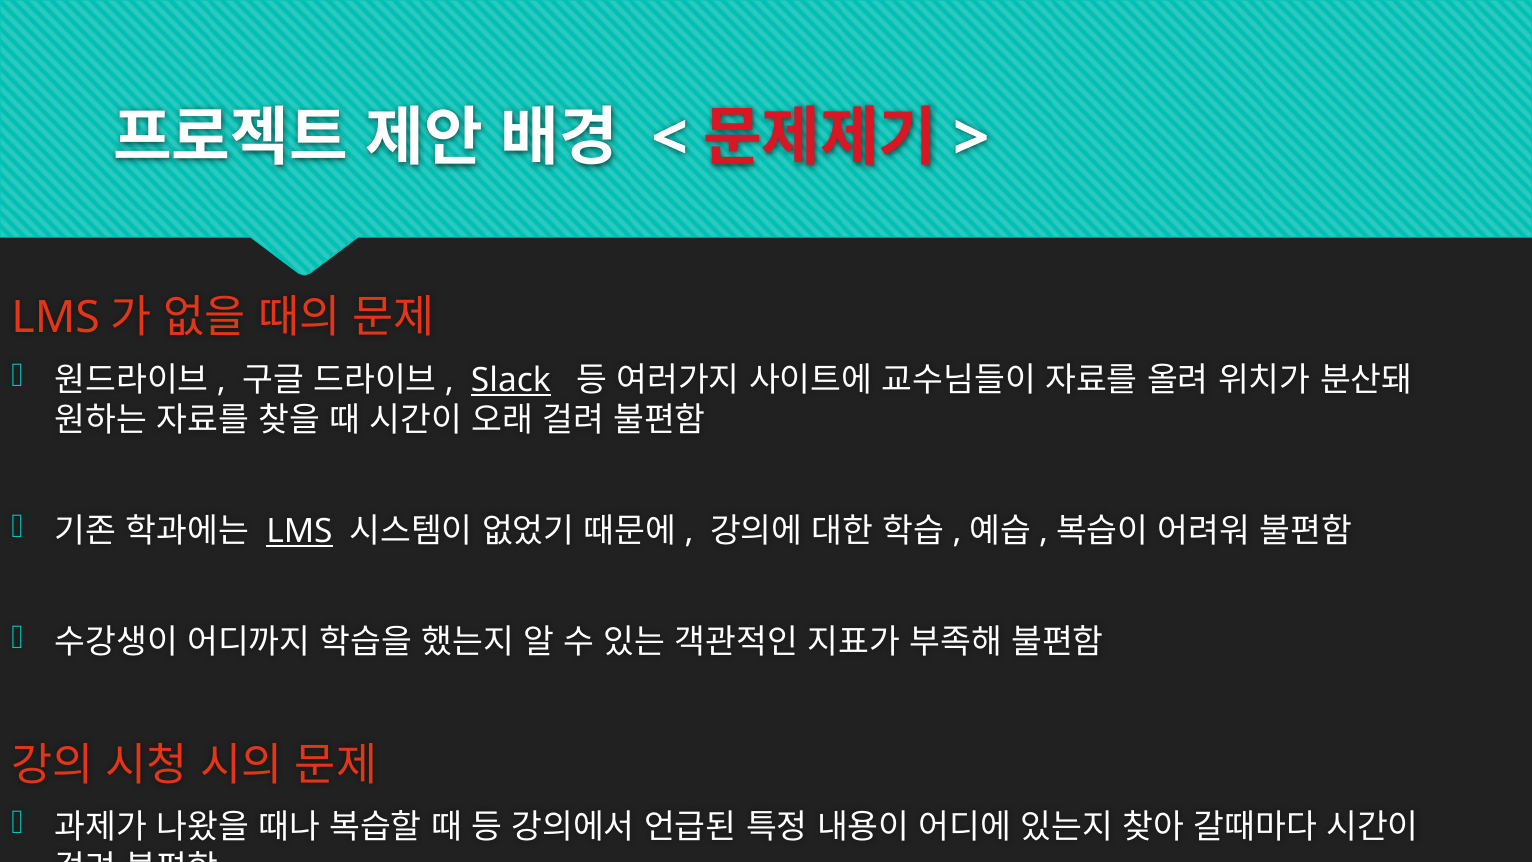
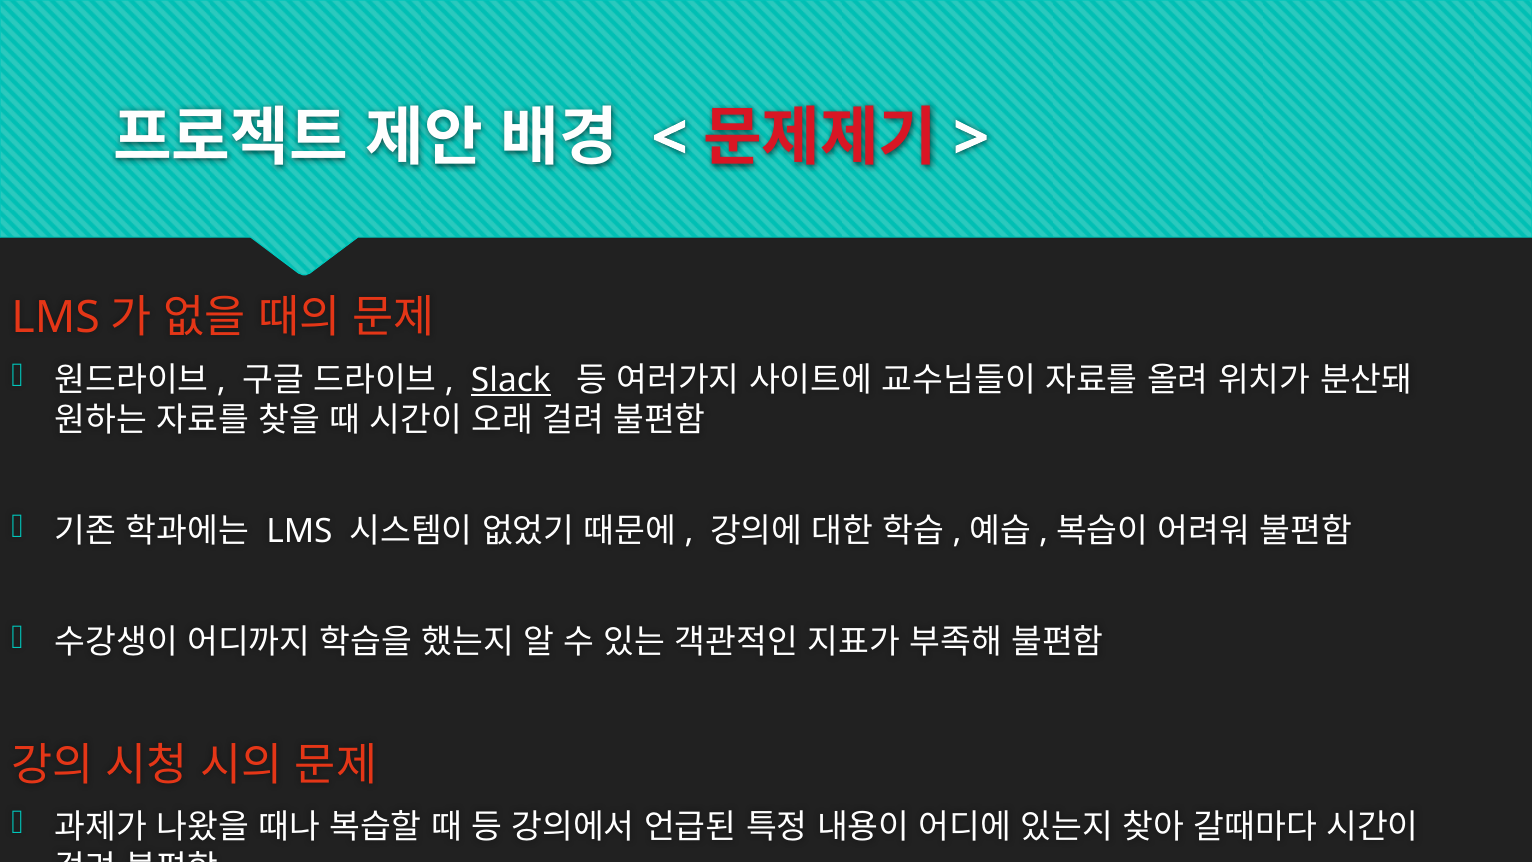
LMS underline: present -> none (299, 532)
